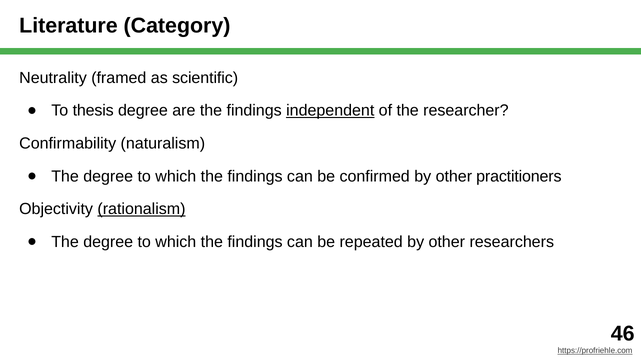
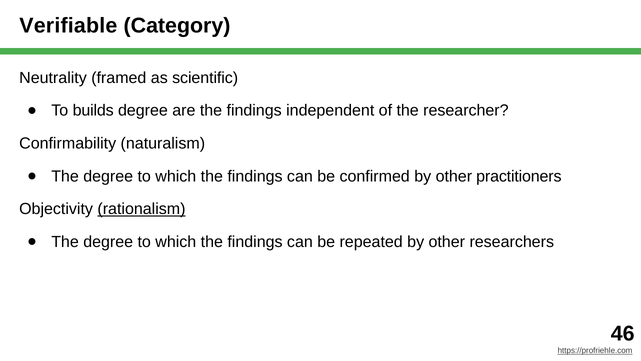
Literature: Literature -> Verifiable (68, 26)
thesis: thesis -> builds (93, 110)
independent underline: present -> none (330, 110)
